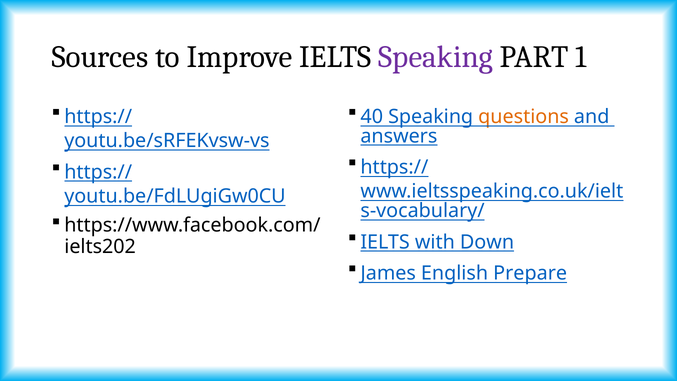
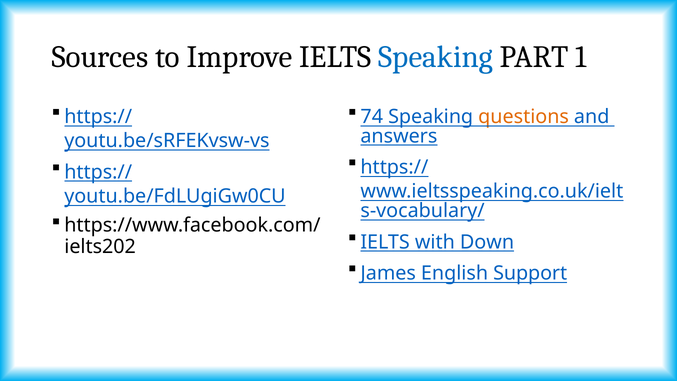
Speaking colour: purple -> blue (436, 57)
40: 40 -> 74 (372, 117)
Prepare: Prepare -> Support (530, 273)
